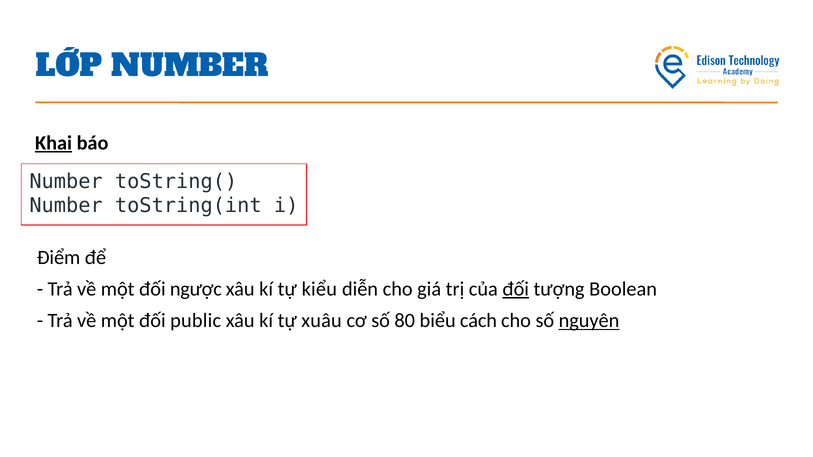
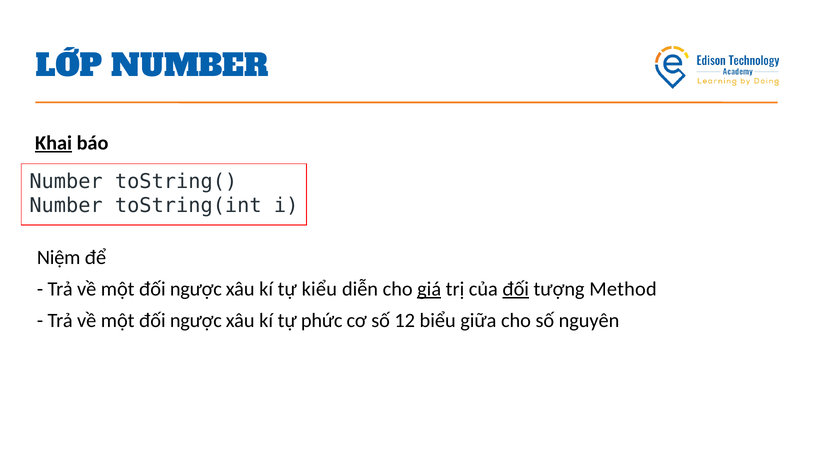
Điểm: Điểm -> Niệm (59, 257)
giá underline: none -> present (429, 289)
Boolean: Boolean -> Method (623, 289)
public: public -> ngược (196, 321)
xuâu: xuâu -> phức (322, 321)
80: 80 -> 12 (405, 321)
cách: cách -> giữa (478, 321)
nguyên underline: present -> none (589, 321)
